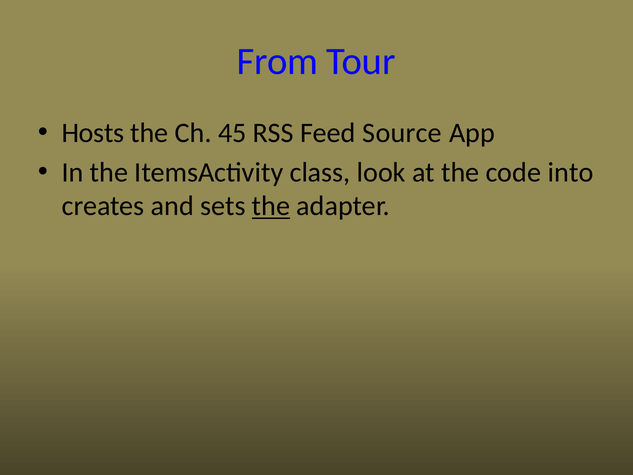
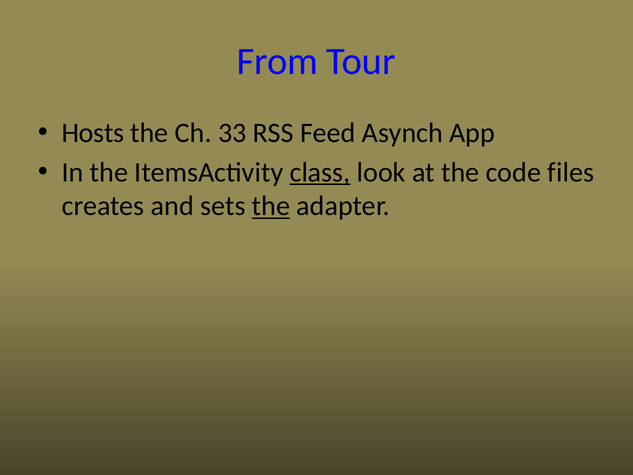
45: 45 -> 33 (232, 133)
Source: Source -> Asynch (402, 133)
class underline: none -> present (320, 172)
into: into -> files (571, 172)
